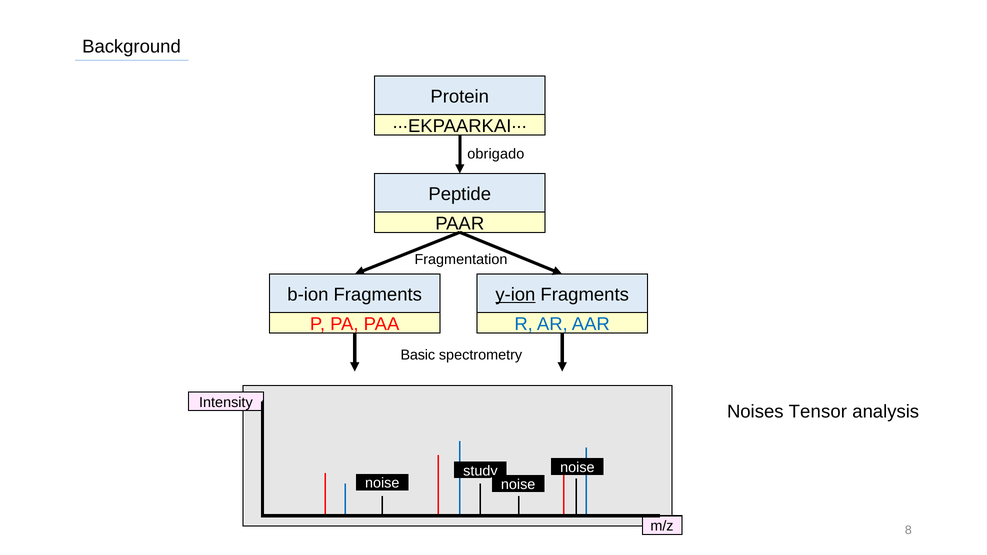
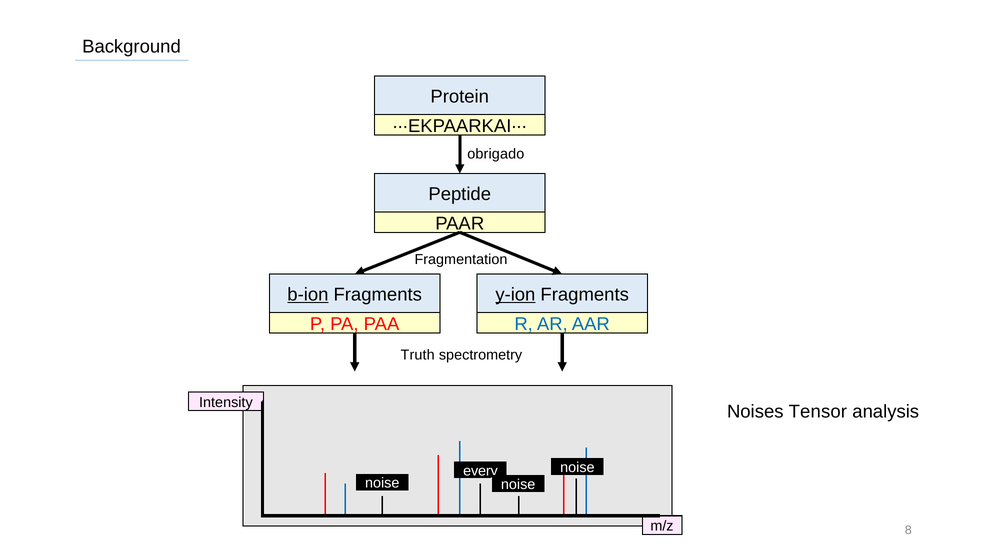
b-ion underline: none -> present (308, 295)
Basic: Basic -> Truth (418, 355)
study: study -> every (480, 471)
